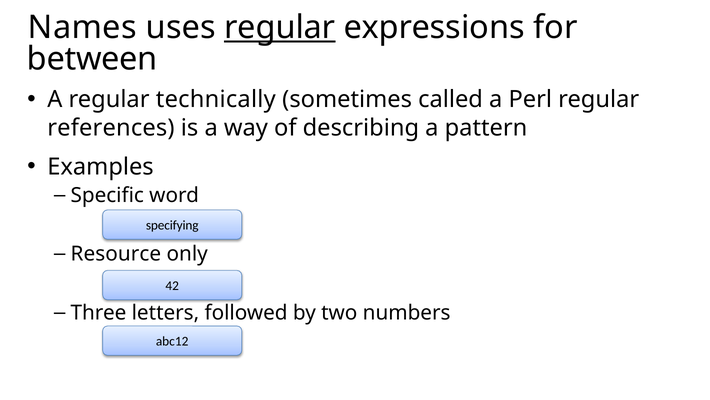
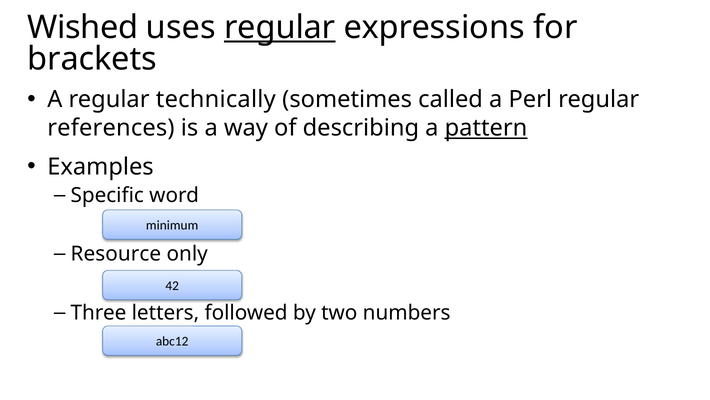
Names: Names -> Wished (83, 28)
between: between -> brackets (92, 59)
pattern underline: none -> present (486, 128)
specifying: specifying -> minimum (172, 225)
